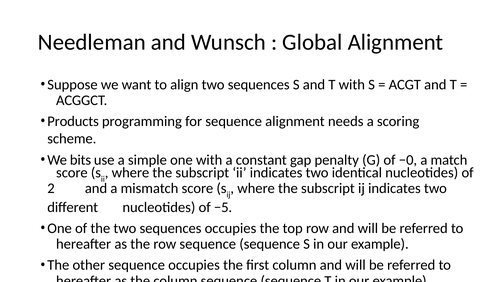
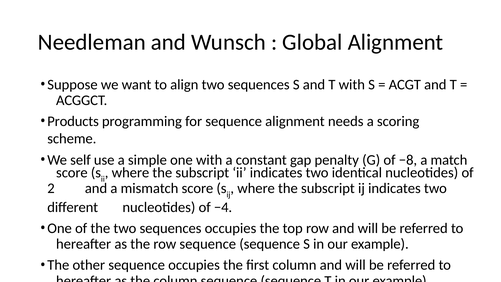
bits: bits -> self (80, 160)
−0: −0 -> −8 (408, 160)
−5: −5 -> −4 (223, 207)
